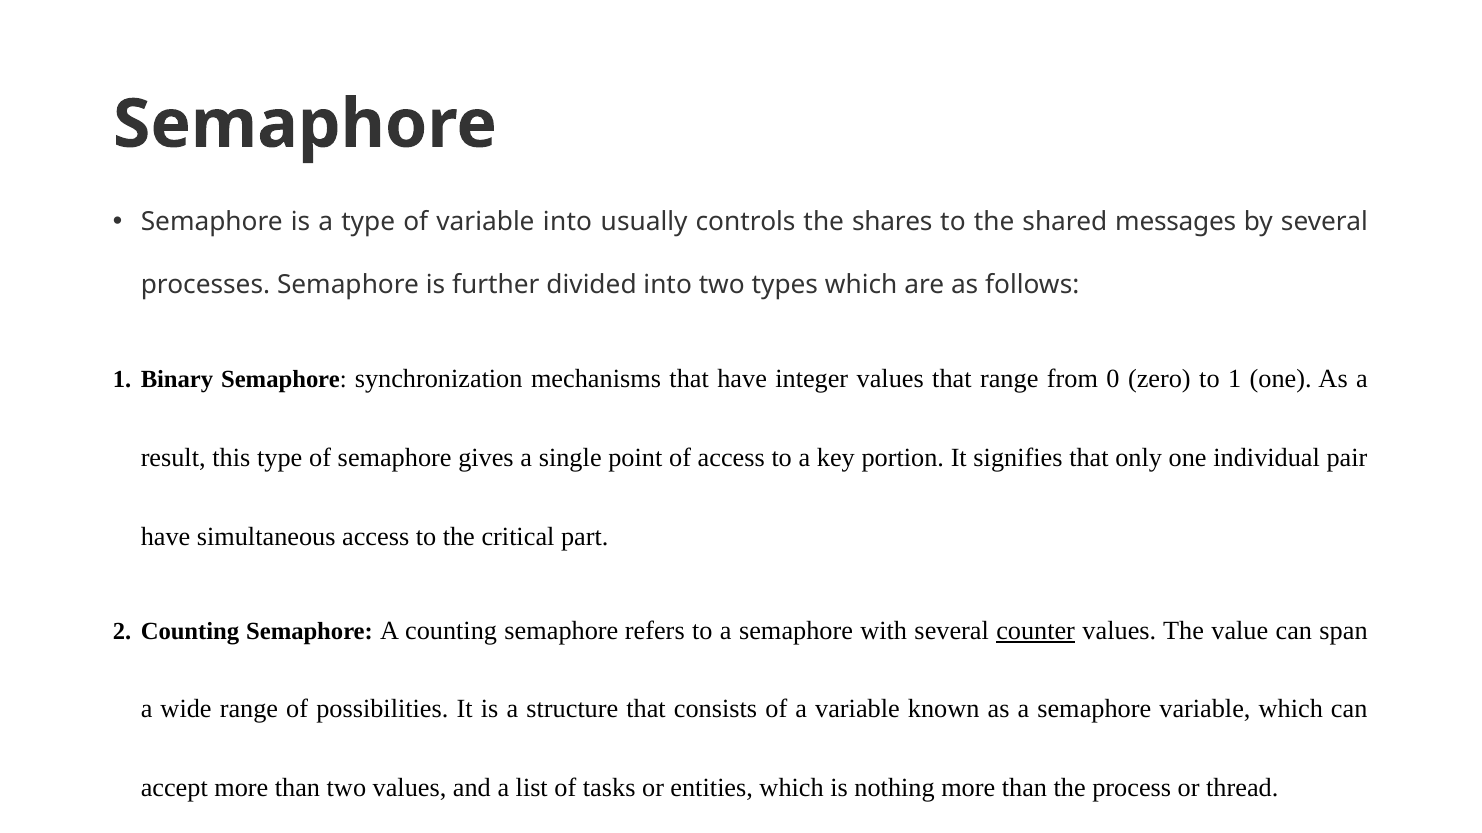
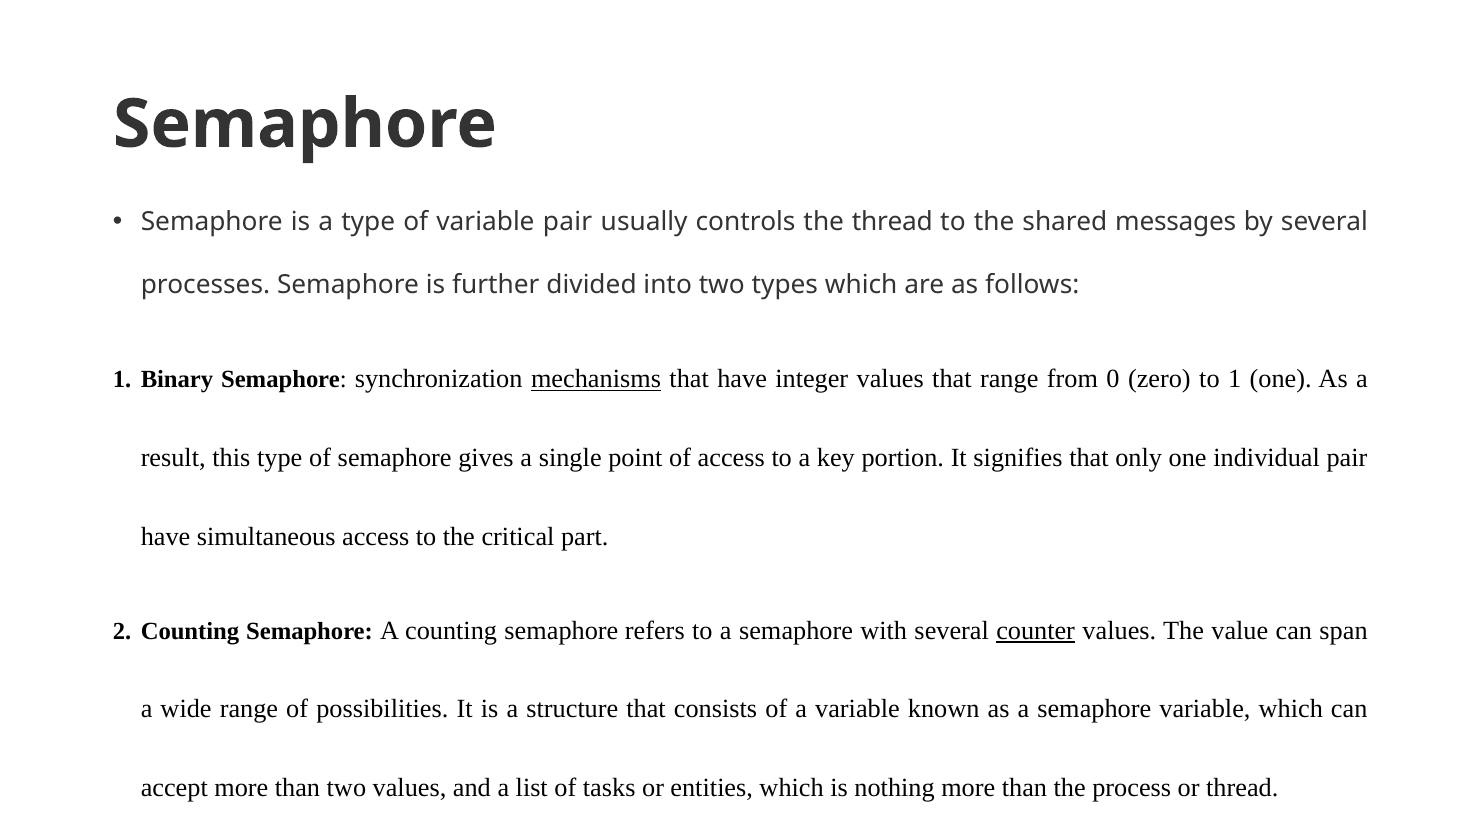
variable into: into -> pair (568, 222)
the shares: shares -> thread (892, 222)
mechanisms underline: none -> present (596, 379)
